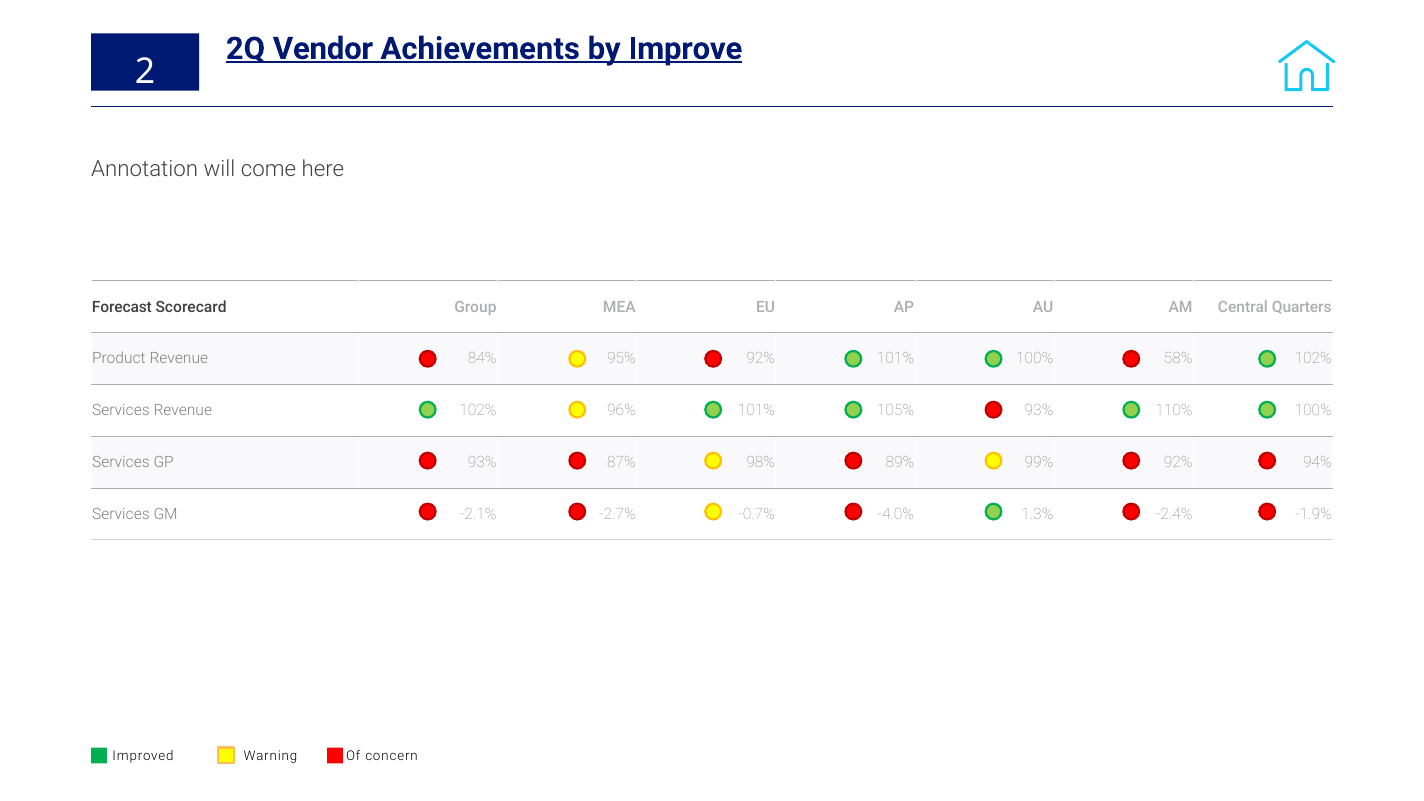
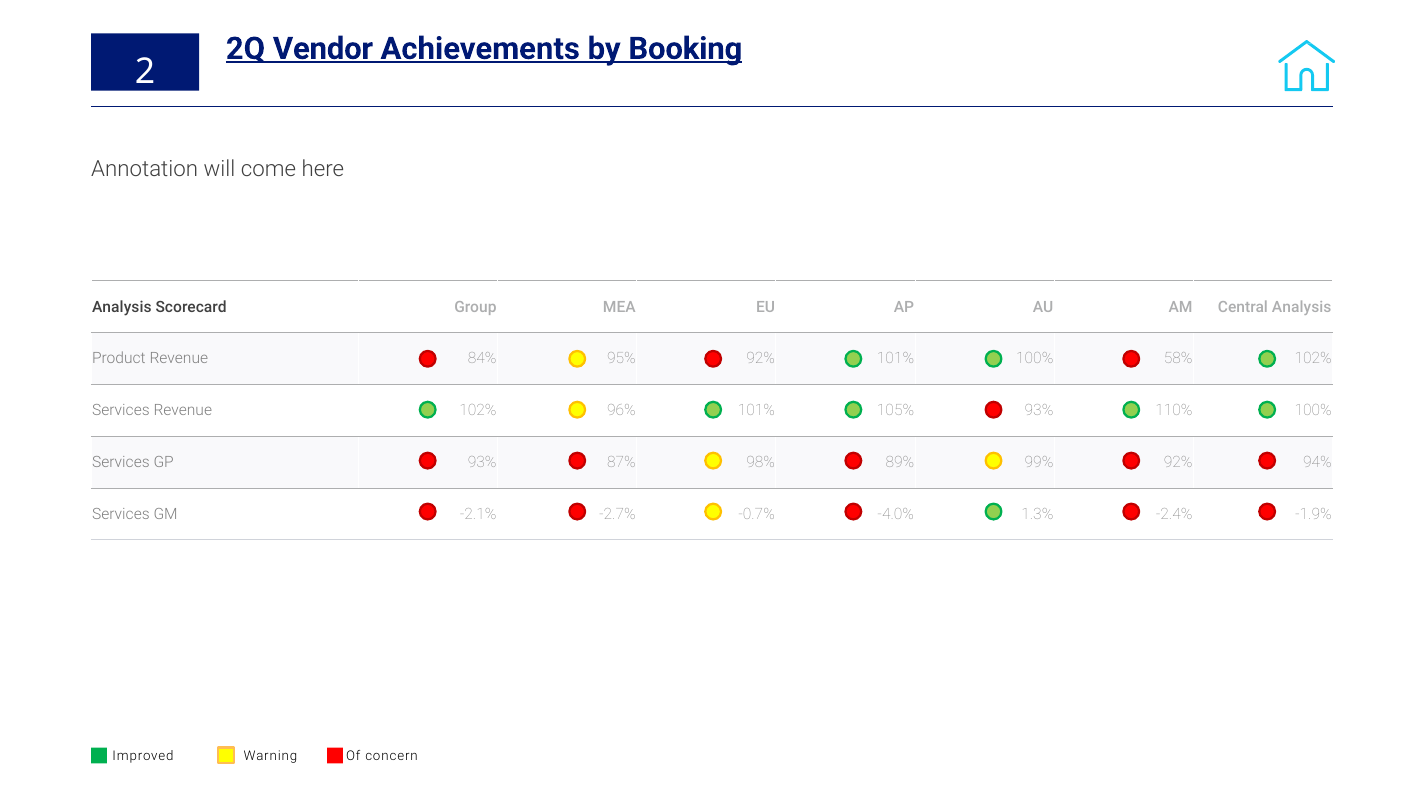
Improve: Improve -> Booking (685, 49)
Forecast: Forecast -> Analysis (122, 307)
Central Quarters: Quarters -> Analysis (1302, 307)
